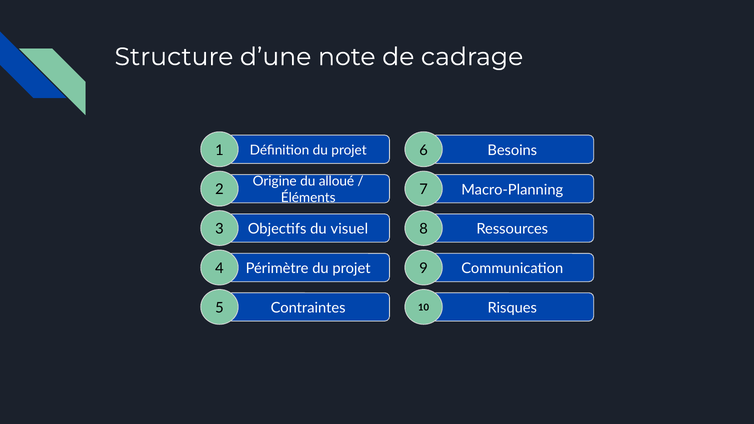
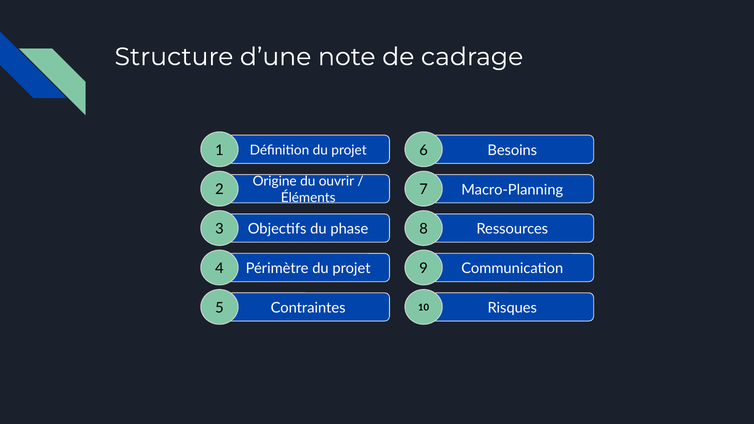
alloué: alloué -> ouvrir (336, 182)
visuel: visuel -> phase (349, 229)
